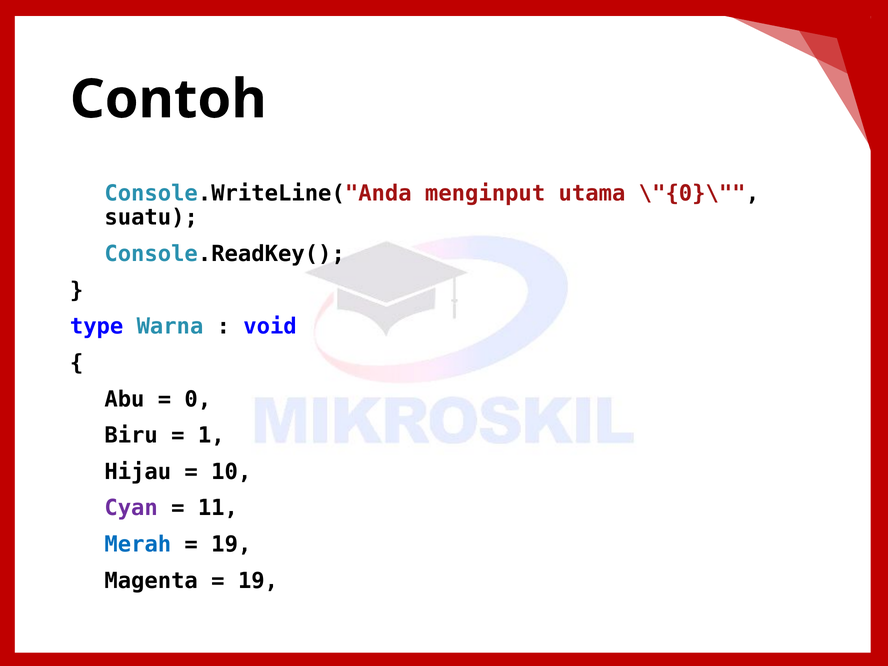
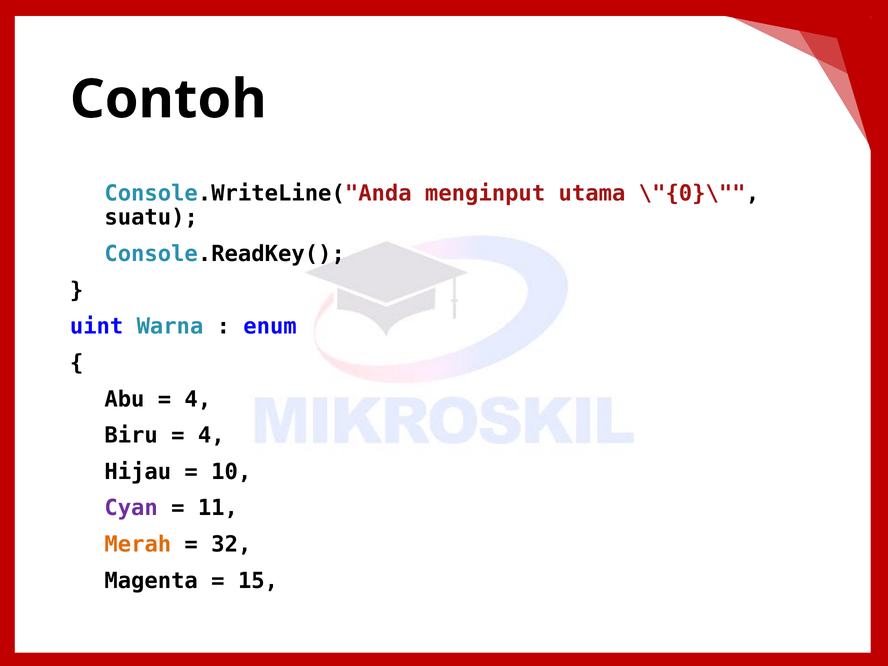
type: type -> uint (97, 327)
void: void -> enum (270, 327)
0: 0 -> 4 (198, 399)
1: 1 -> 4 (211, 436)
Merah colour: blue -> orange (138, 544)
19: 19 -> 32 (231, 544)
19: 19 -> 15 (258, 581)
